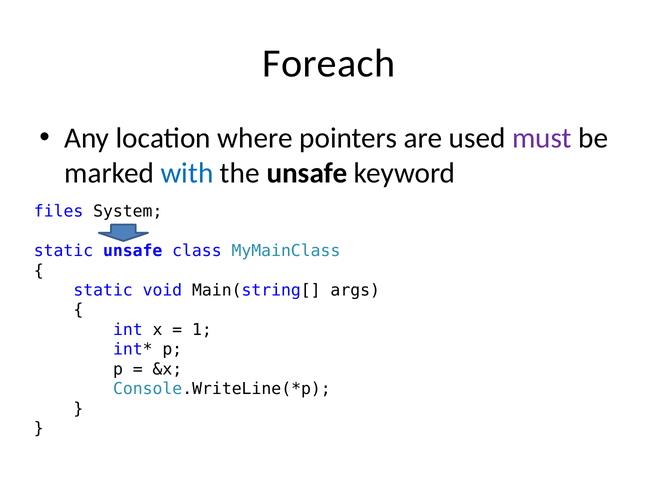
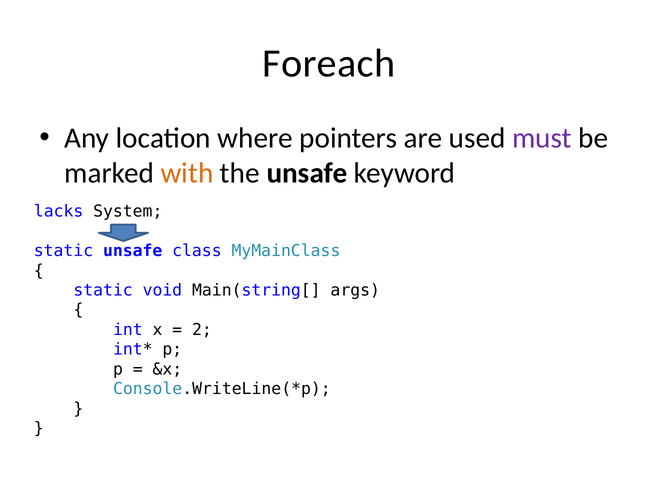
with colour: blue -> orange (187, 173)
files: files -> lacks (59, 212)
1: 1 -> 2 (202, 330)
